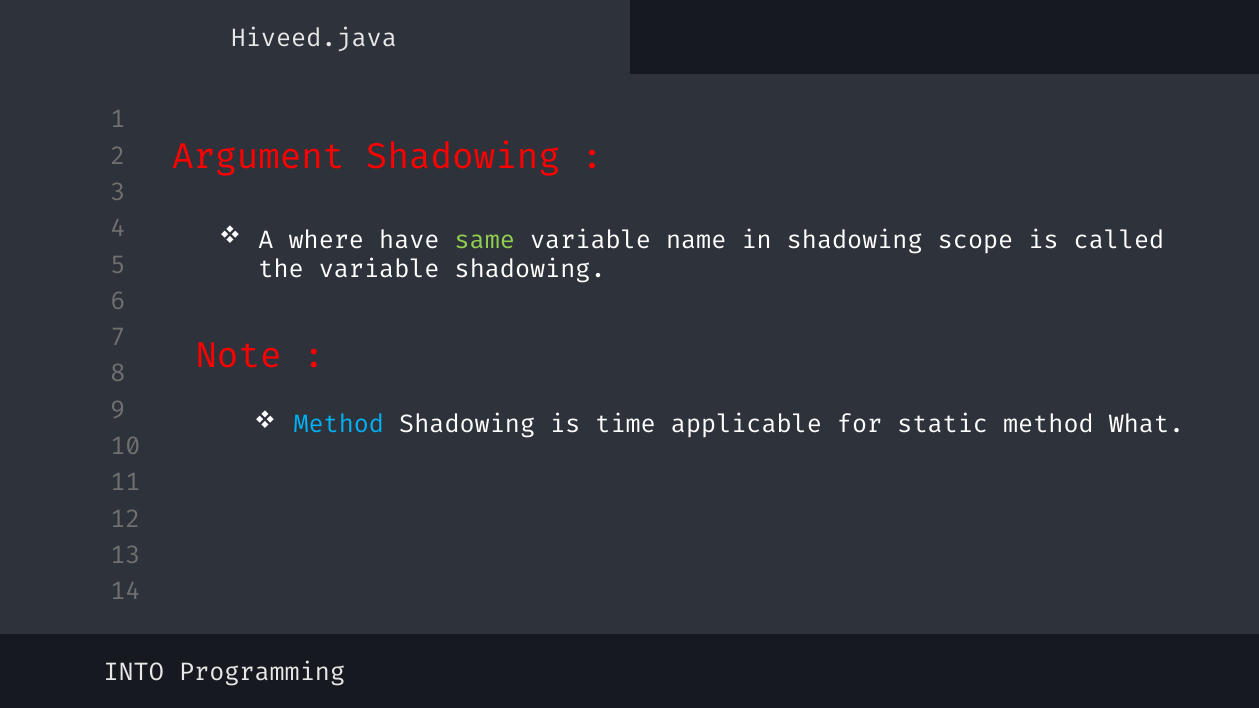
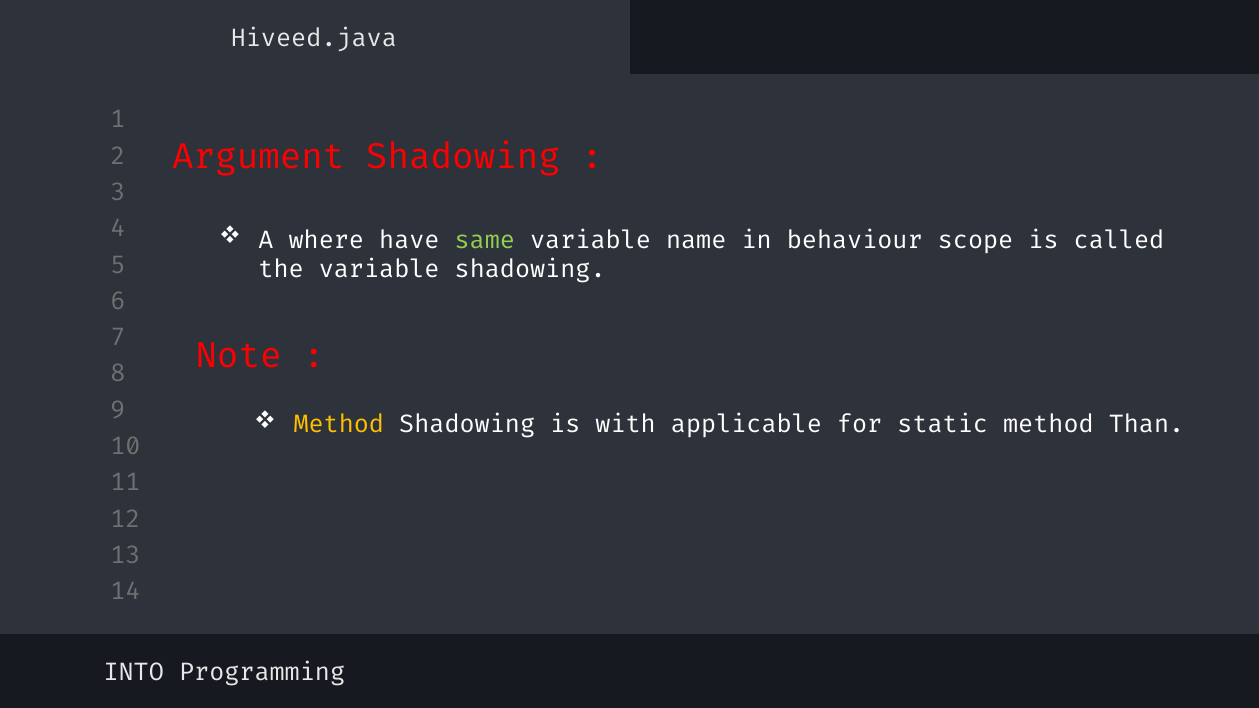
in shadowing: shadowing -> behaviour (855, 240)
Method colour: light blue -> yellow (339, 425)
time: time -> with (626, 425)
What: What -> Than (1147, 425)
